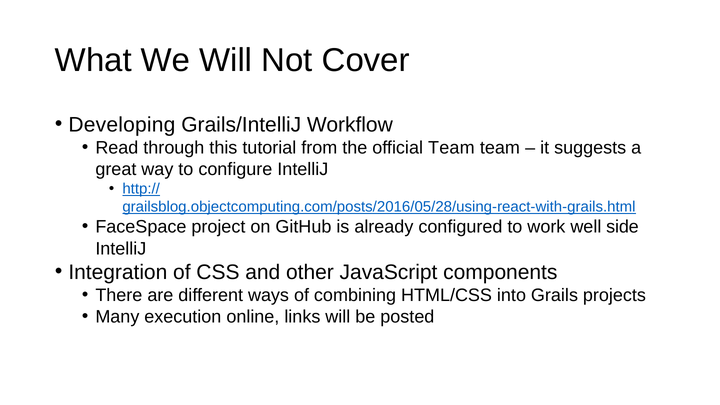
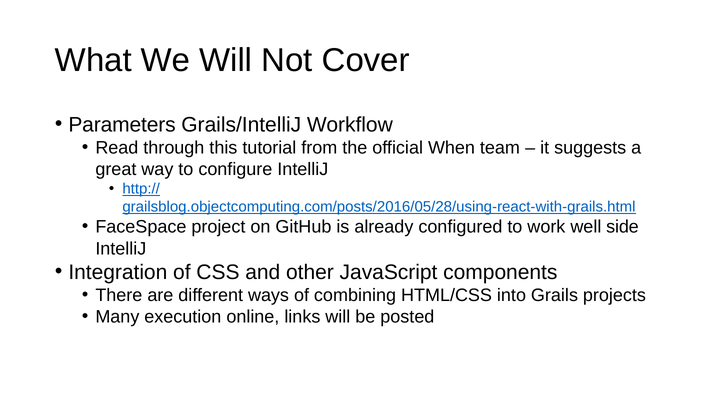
Developing: Developing -> Parameters (122, 125)
official Team: Team -> When (451, 148)
